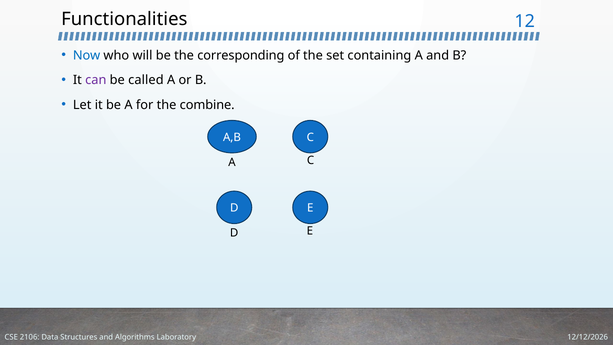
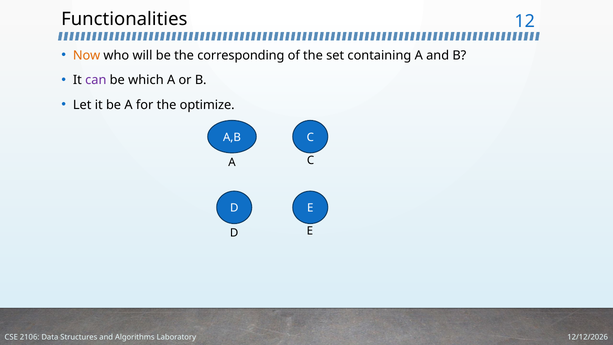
Now colour: blue -> orange (87, 55)
called: called -> which (146, 80)
combine: combine -> optimize (207, 105)
